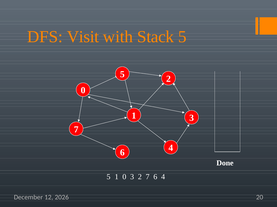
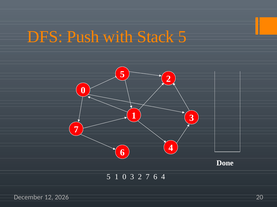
Visit: Visit -> Push (83, 37)
